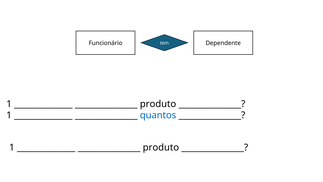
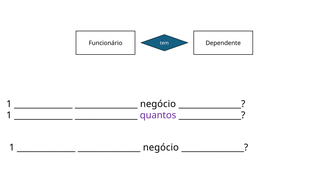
produto: produto -> negócio (158, 104)
quantos colour: blue -> purple (158, 115)
produto: produto -> negócio (161, 147)
